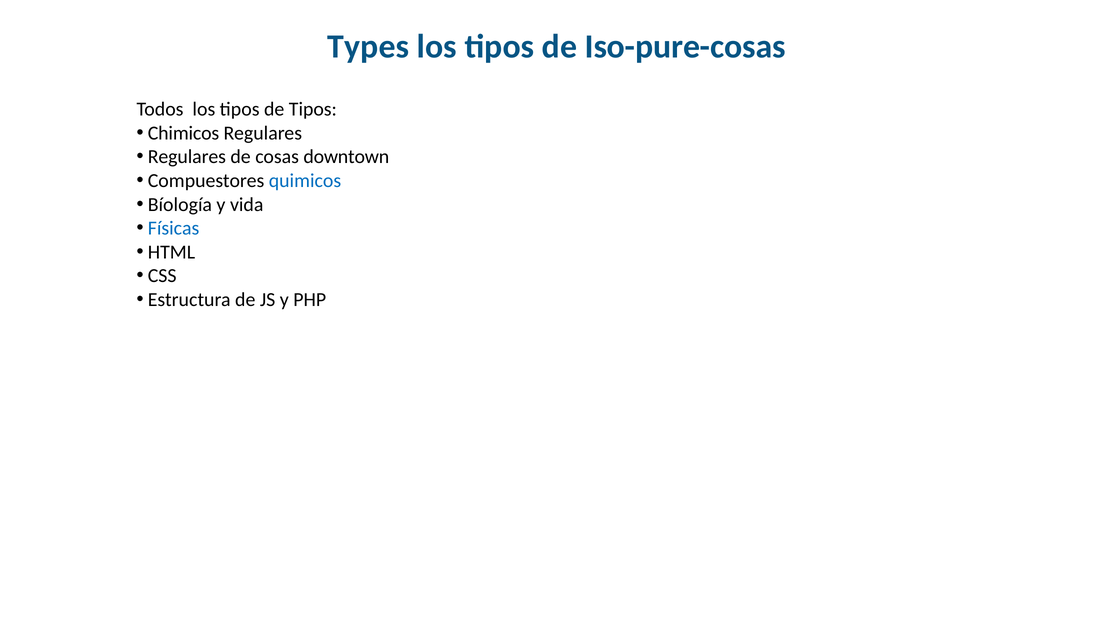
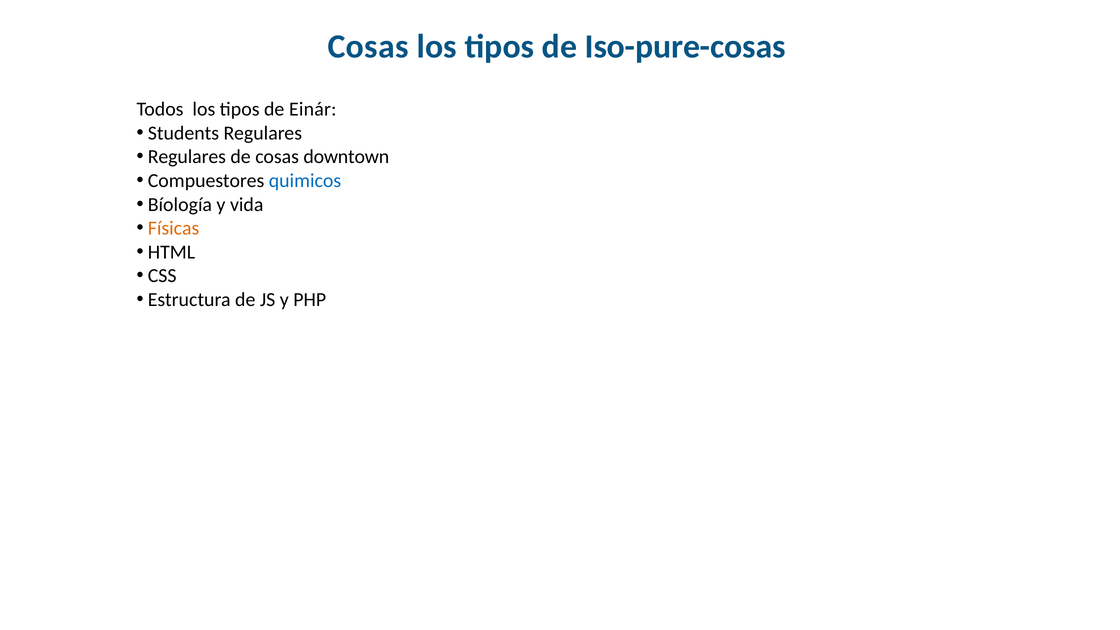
Types: Types -> Cosas (368, 46)
de Tipos: Tipos -> Einár (313, 109)
Chimicos: Chimicos -> Students (183, 133)
Físicas colour: blue -> orange (174, 228)
